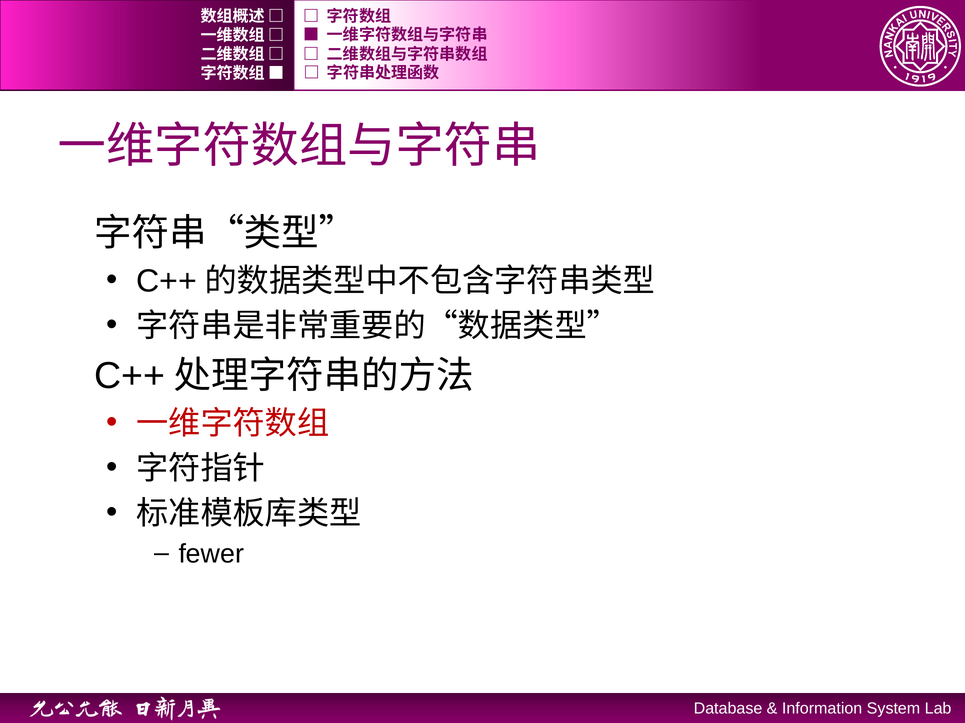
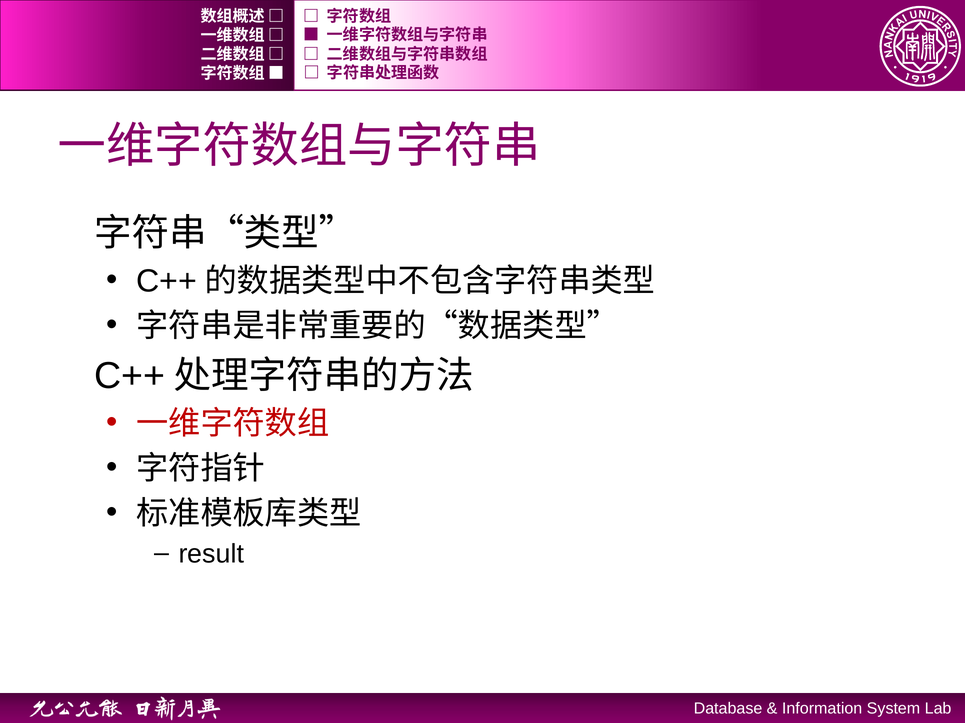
fewer: fewer -> result (211, 554)
